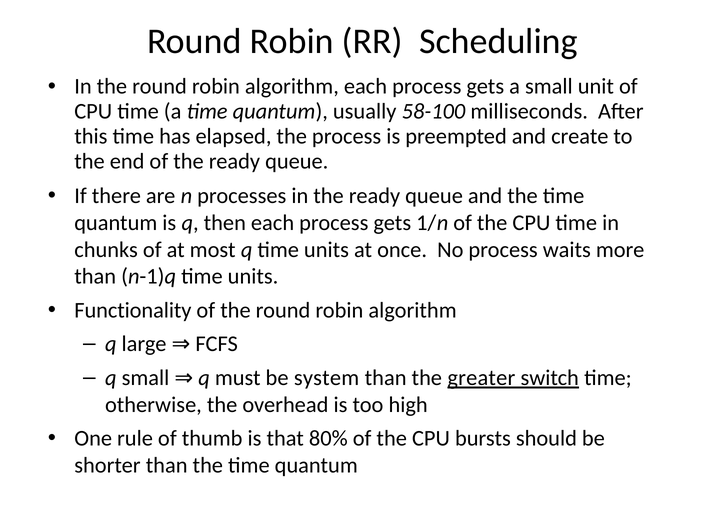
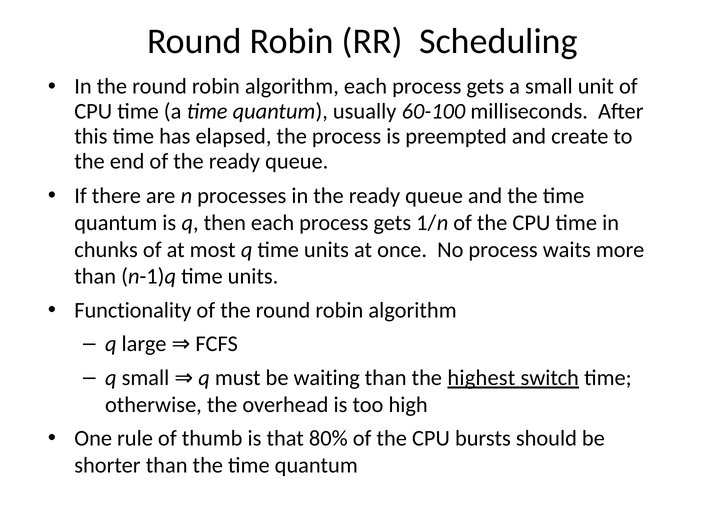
58-100: 58-100 -> 60-100 (434, 111)
system: system -> waiting (327, 377)
greater: greater -> highest (481, 377)
